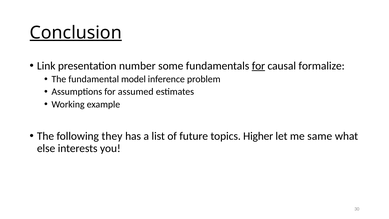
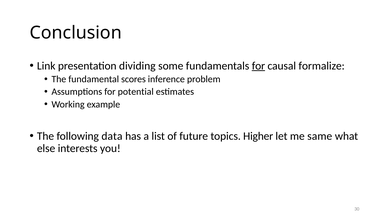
Conclusion underline: present -> none (76, 33)
number: number -> dividing (137, 66)
model: model -> scores (133, 79)
assumed: assumed -> potential (136, 92)
they: they -> data (112, 136)
